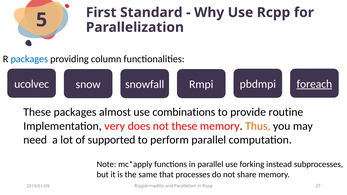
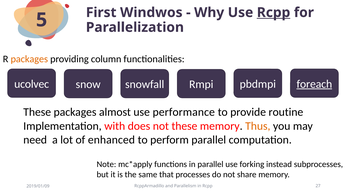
Standard: Standard -> Windwos (151, 13)
Rcpp underline: none -> present (274, 13)
packages colour: blue -> orange (29, 59)
combinations: combinations -> performance (184, 112)
very: very -> with (115, 126)
supported: supported -> enhanced (111, 140)
